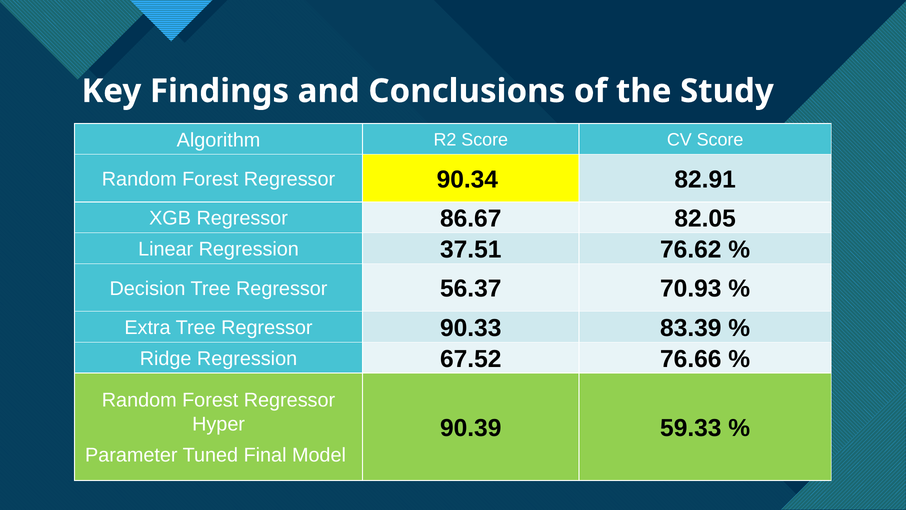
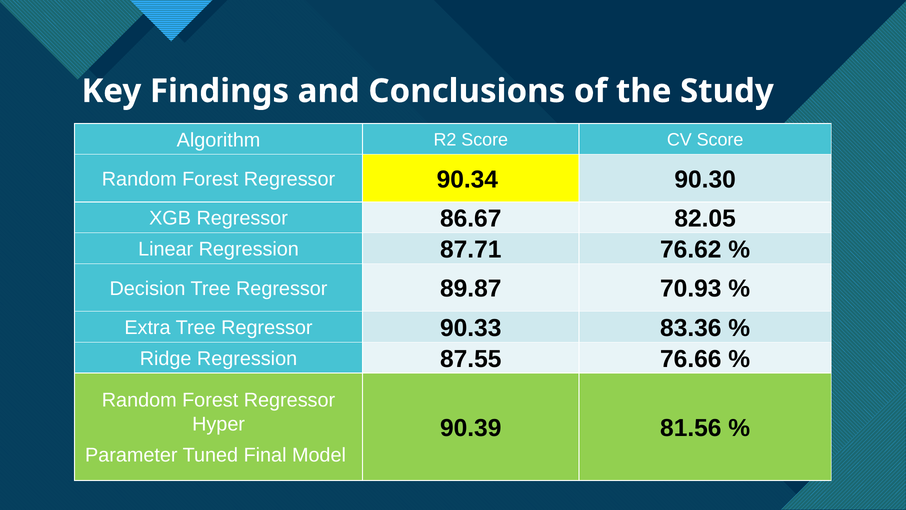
82.91: 82.91 -> 90.30 (705, 179)
37.51: 37.51 -> 87.71 (471, 249)
56.37: 56.37 -> 89.87 (471, 289)
83.39: 83.39 -> 83.36 (691, 328)
67.52: 67.52 -> 87.55 (471, 359)
59.33: 59.33 -> 81.56 (691, 428)
